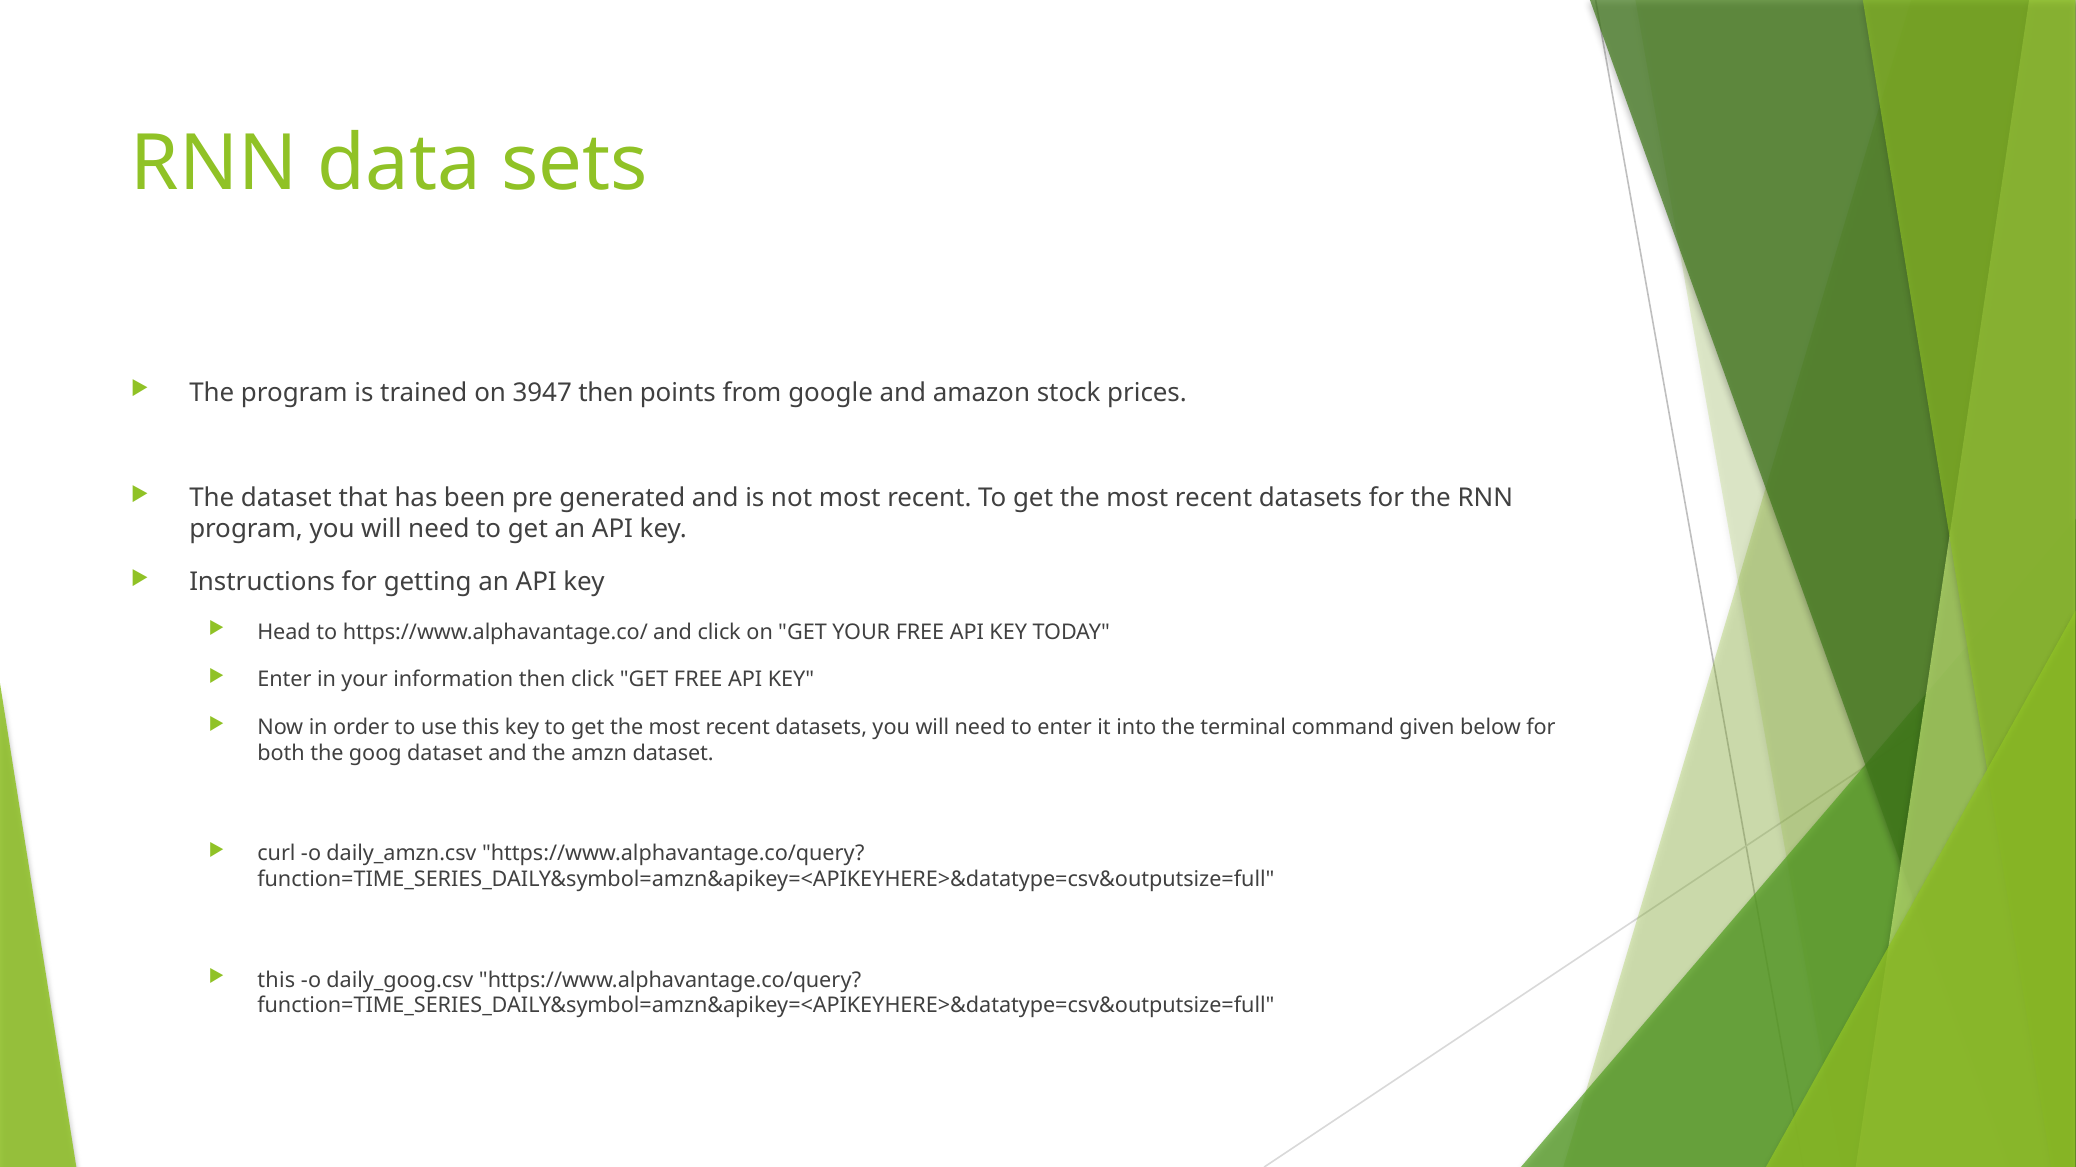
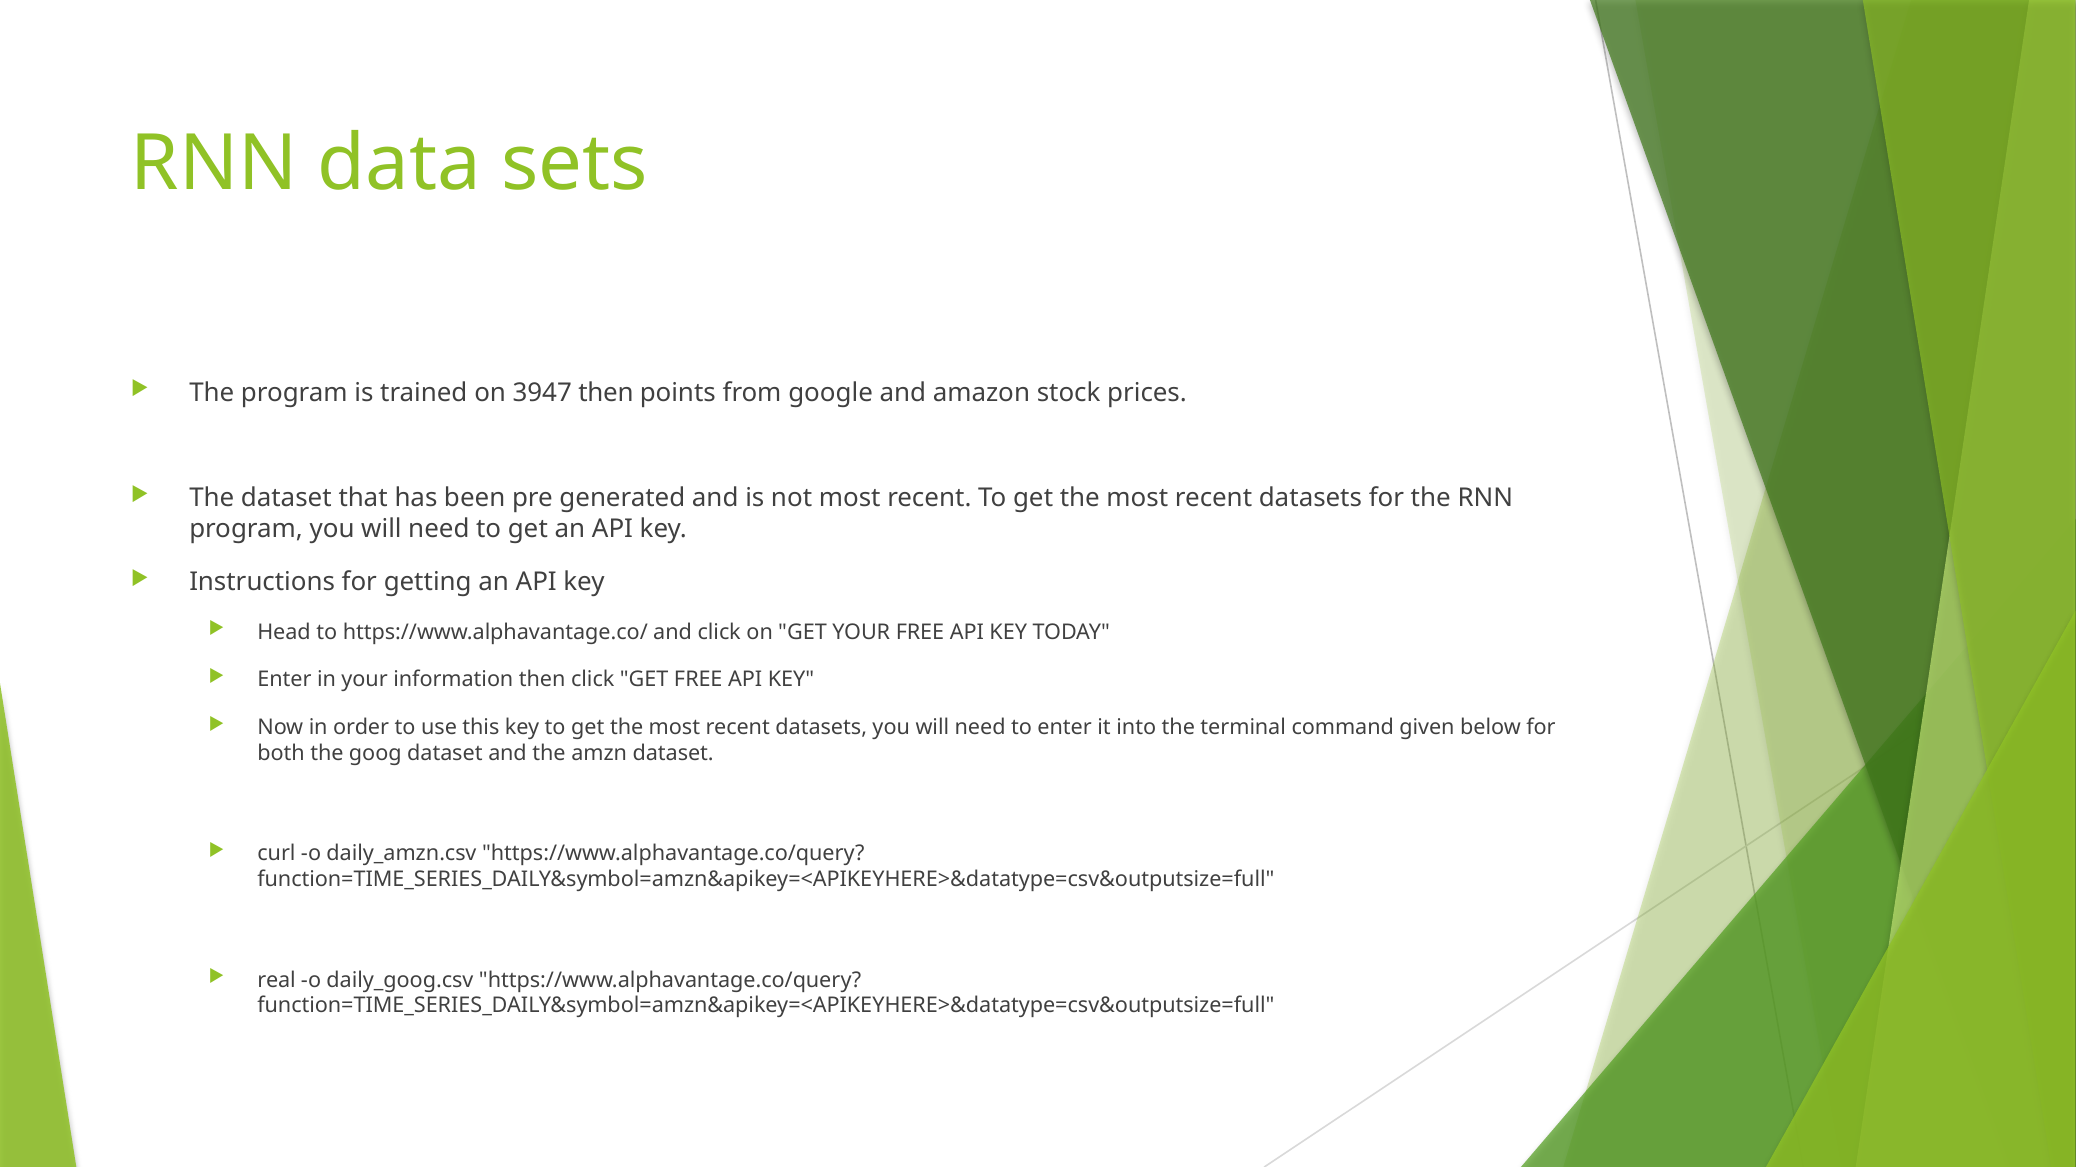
this: this -> real (277, 981)
